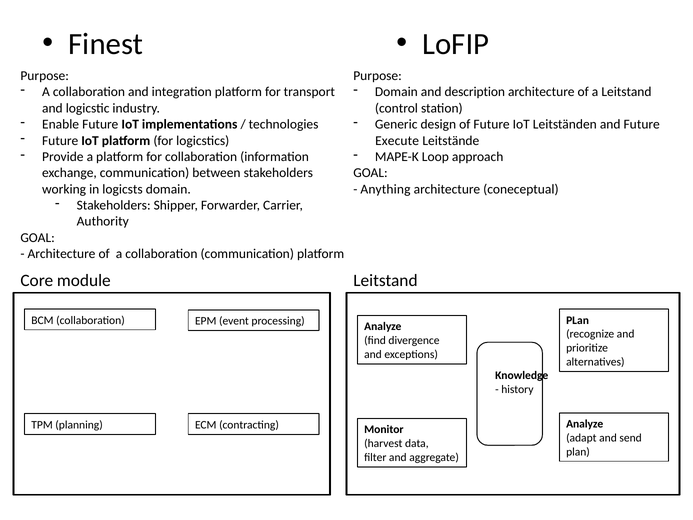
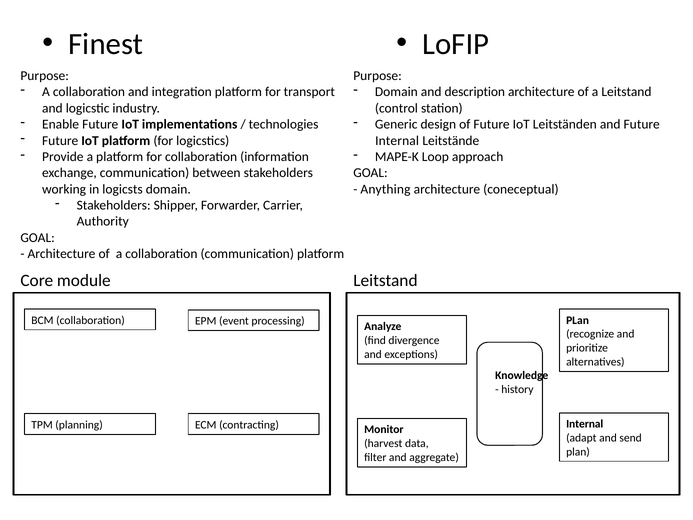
Execute: Execute -> Internal (397, 141)
Analyze: Analyze -> Internal (585, 424)
